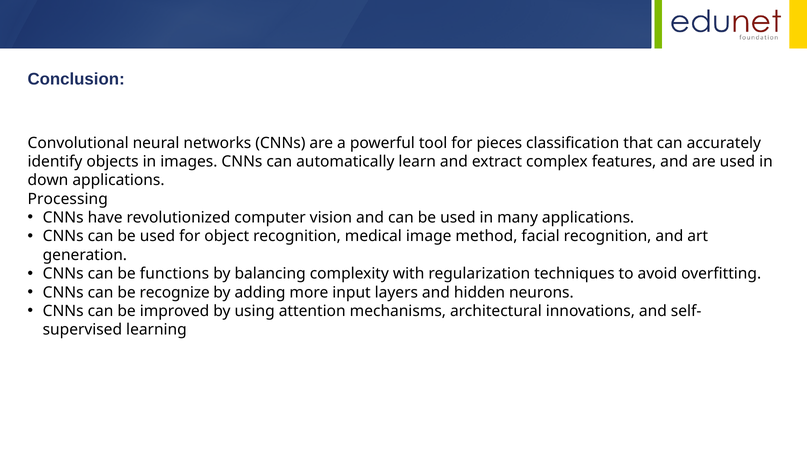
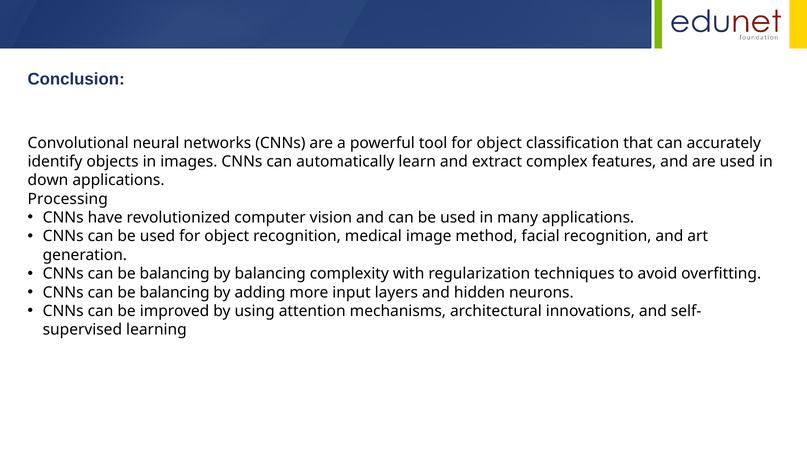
tool for pieces: pieces -> object (499, 143)
functions: functions -> balancing (175, 274)
recognize: recognize -> balancing (175, 292)
